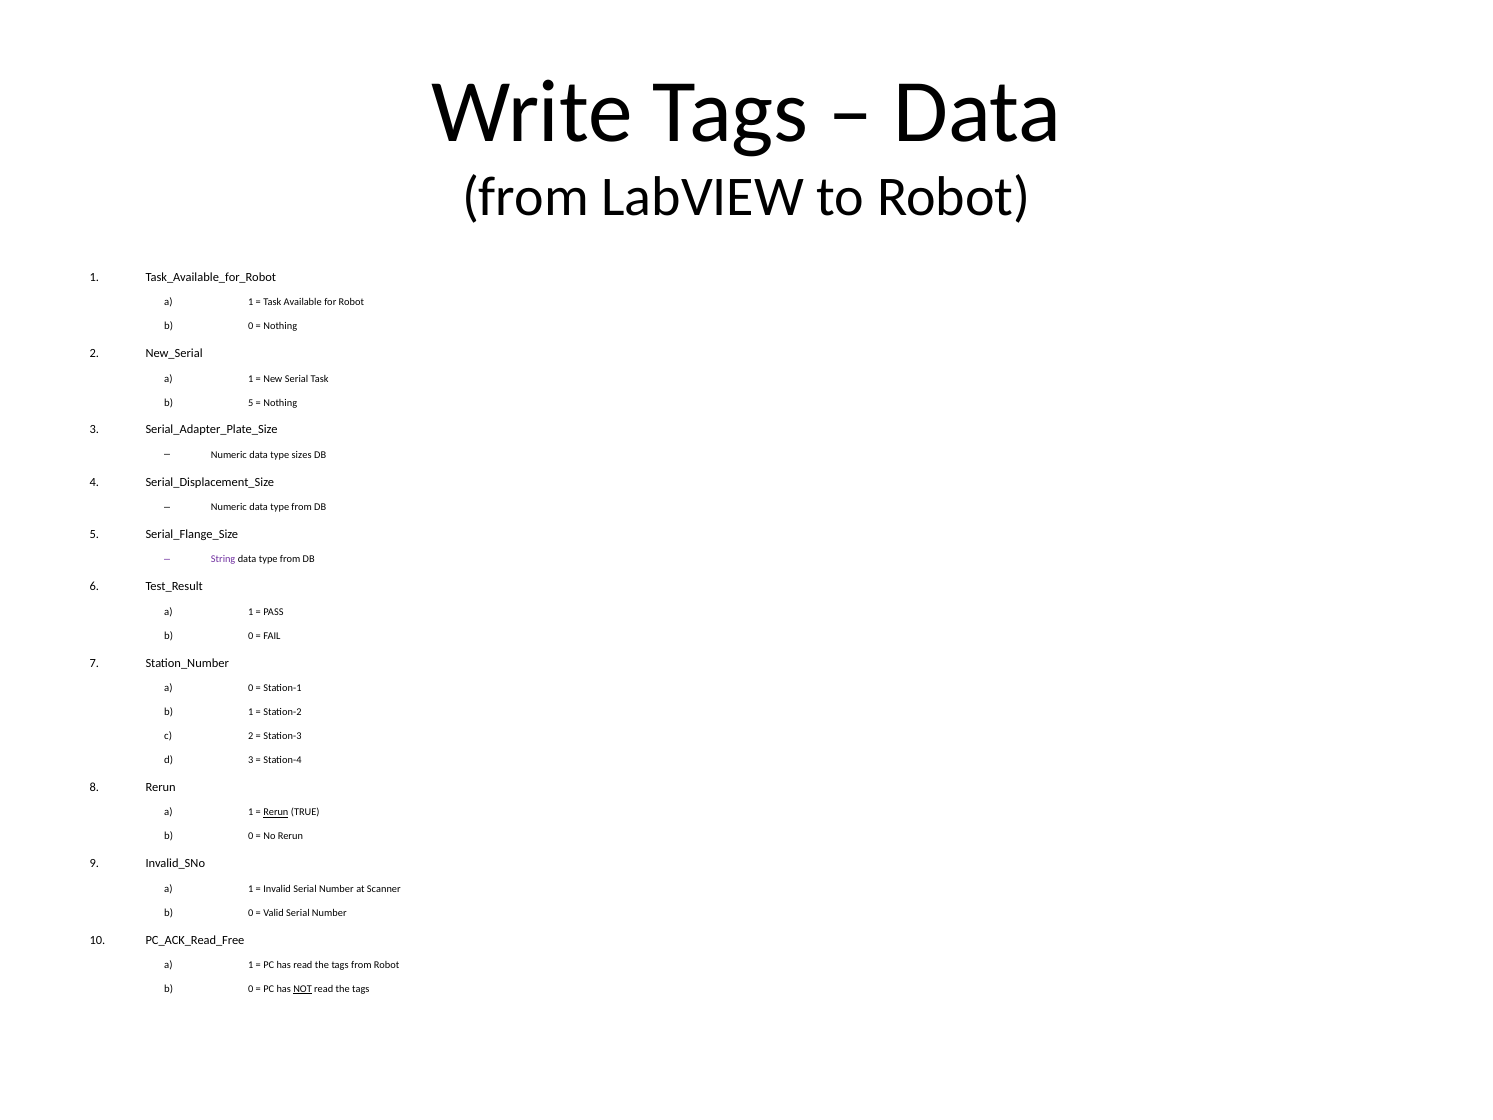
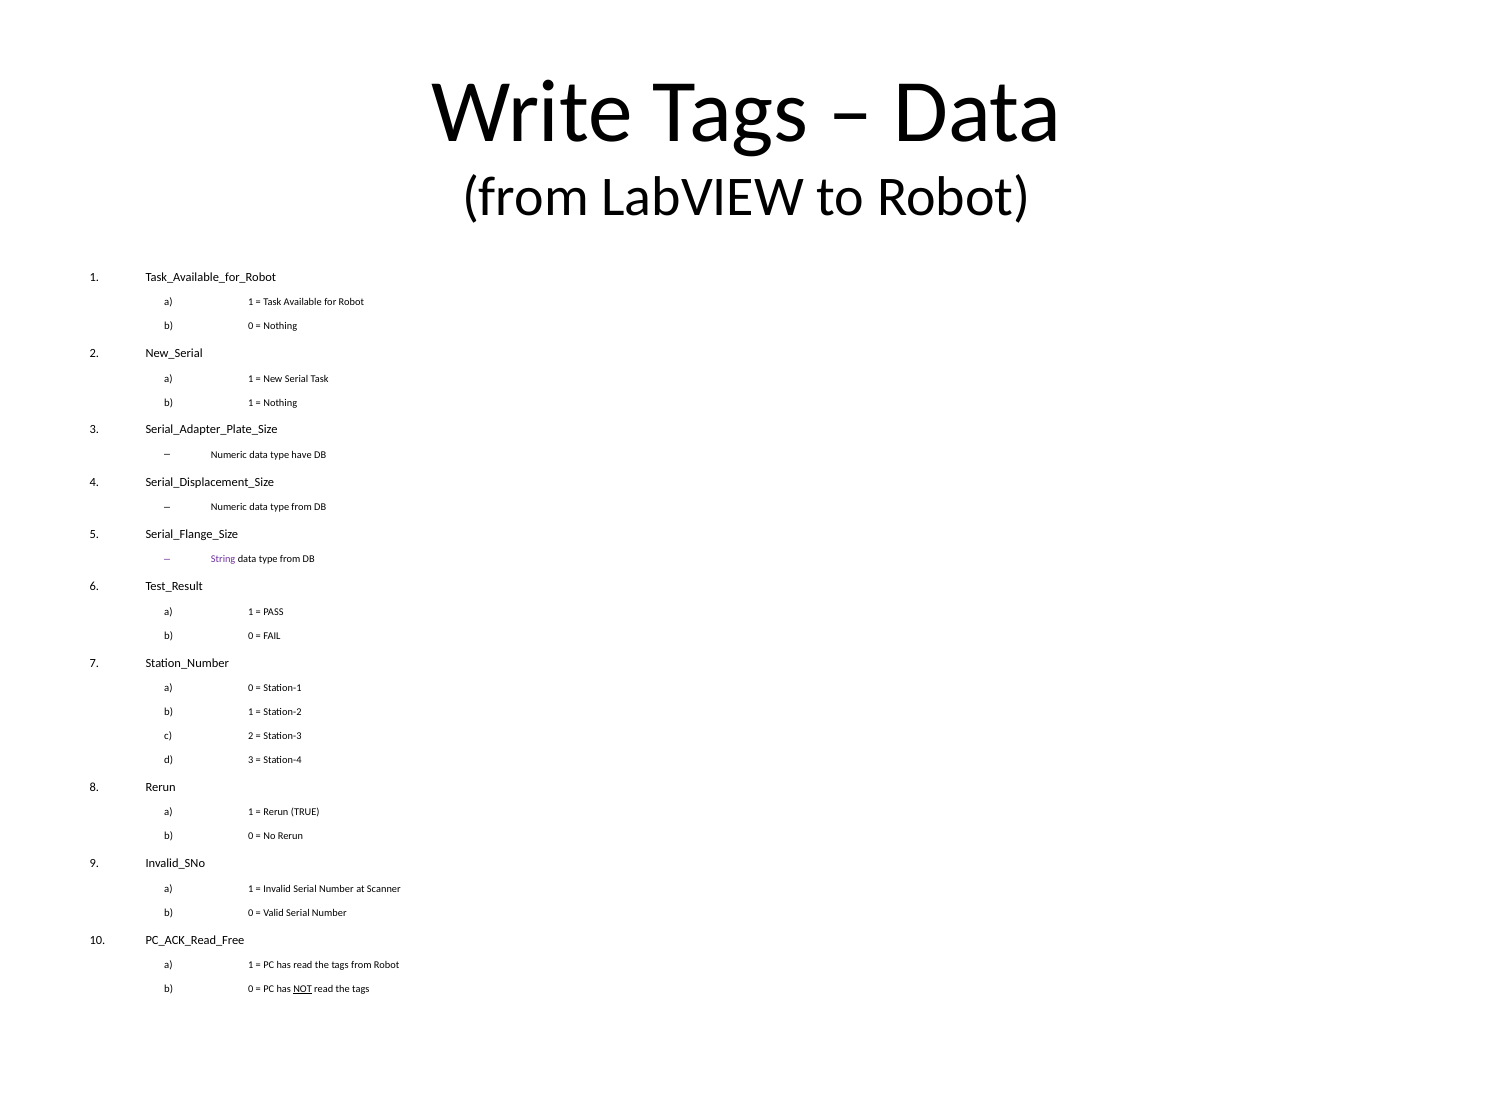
5: 5 -> 1 (251, 403)
sizes: sizes -> have (302, 455)
Rerun underline: present -> none (276, 812)
